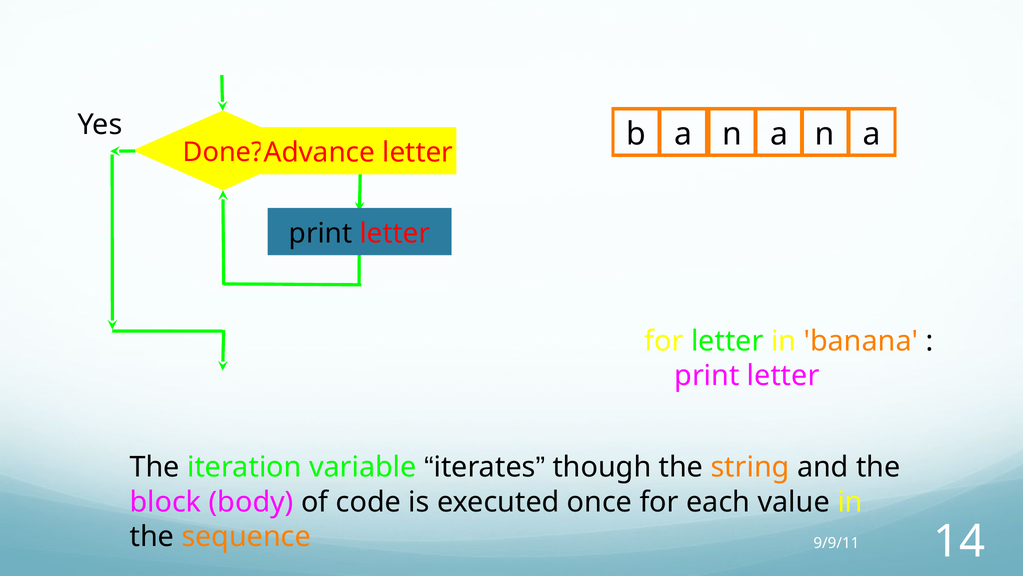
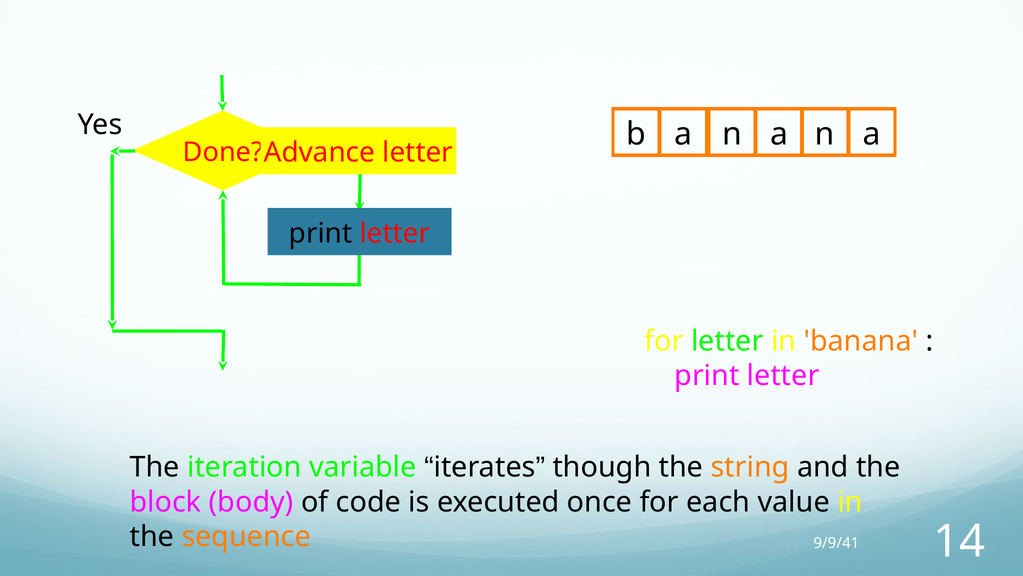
9/9/11: 9/9/11 -> 9/9/41 (836, 543)
